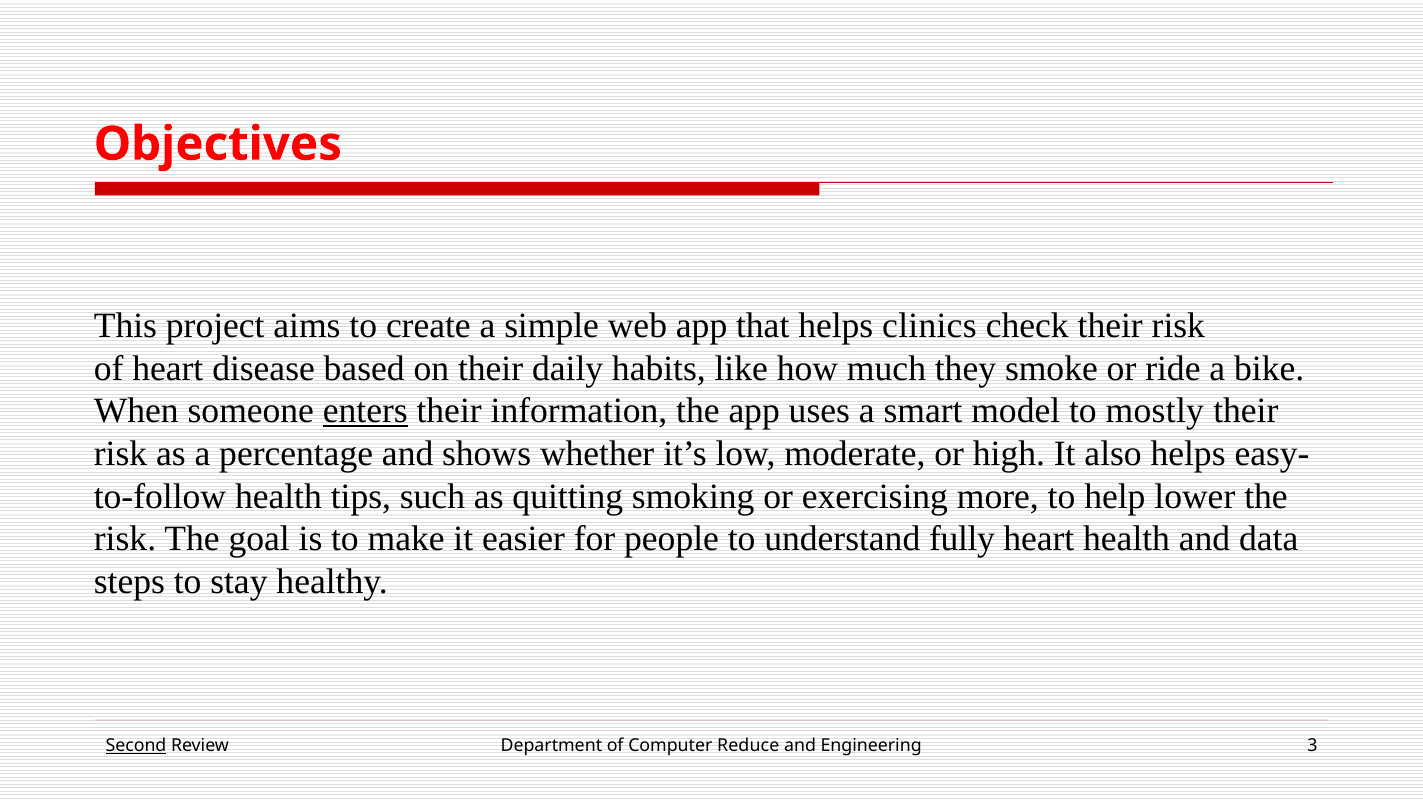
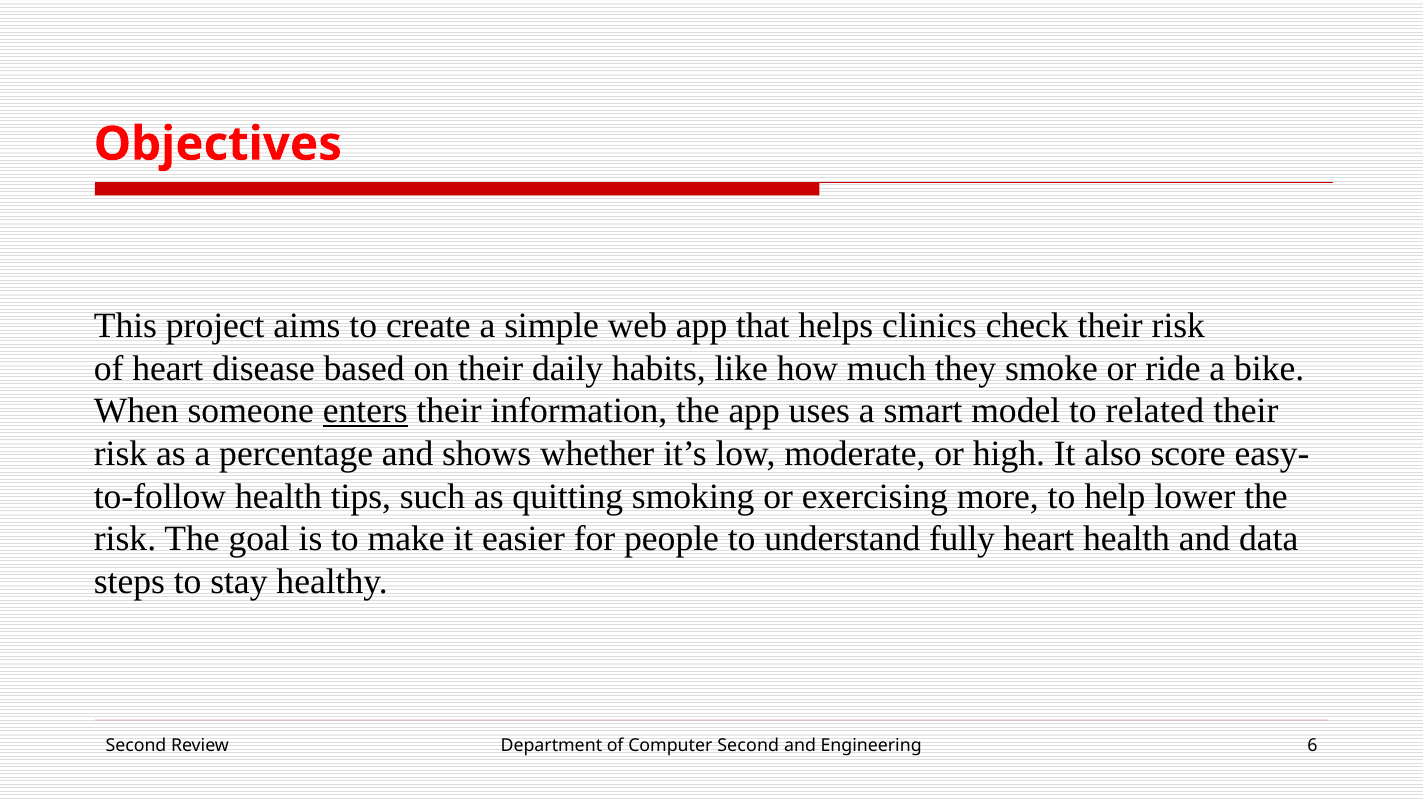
mostly: mostly -> related (1155, 411)
also helps: helps -> score (1188, 454)
Second underline: present -> none (136, 746)
Computer Reduce: Reduce -> Second (748, 746)
3: 3 -> 6 (1312, 746)
